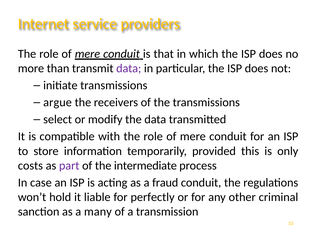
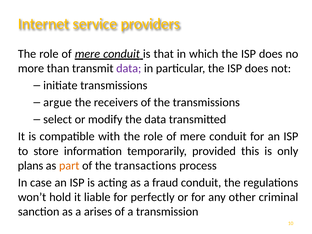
costs: costs -> plans (30, 166)
part colour: purple -> orange (69, 166)
intermediate: intermediate -> transactions (145, 166)
many: many -> arises (98, 212)
